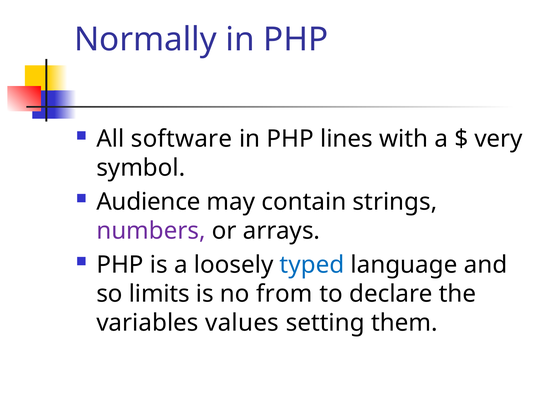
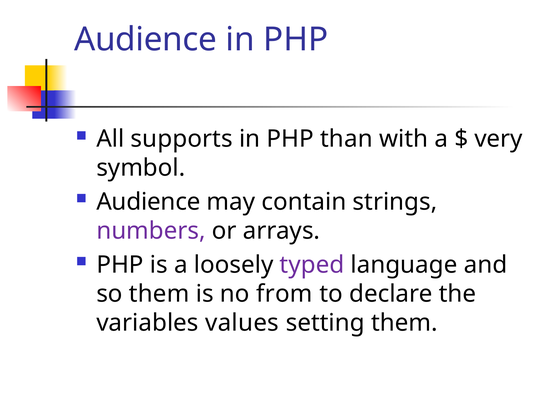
Normally: Normally -> Audience (146, 40)
software: software -> supports (182, 139)
lines: lines -> than (346, 139)
typed colour: blue -> purple (312, 265)
so limits: limits -> them (159, 294)
